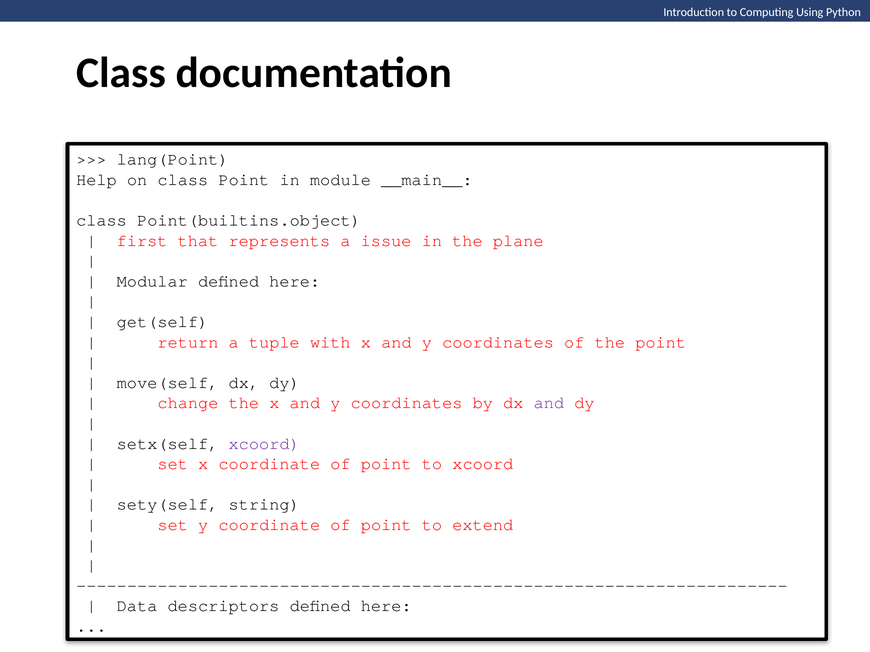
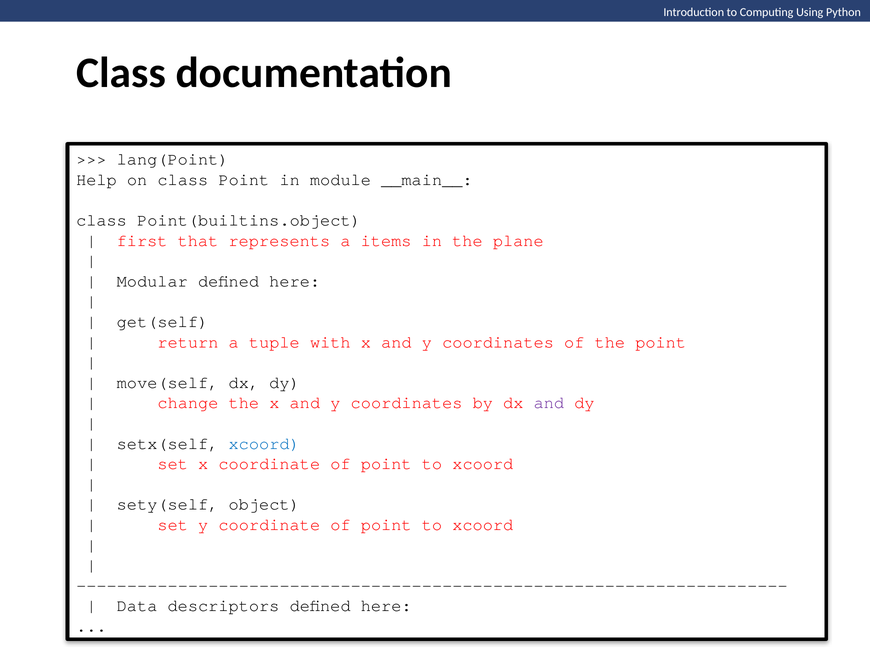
issue: issue -> items (386, 241)
xcoord colour: purple -> blue (264, 444)
string: string -> object (264, 505)
extend: extend -> xcoord (483, 525)
